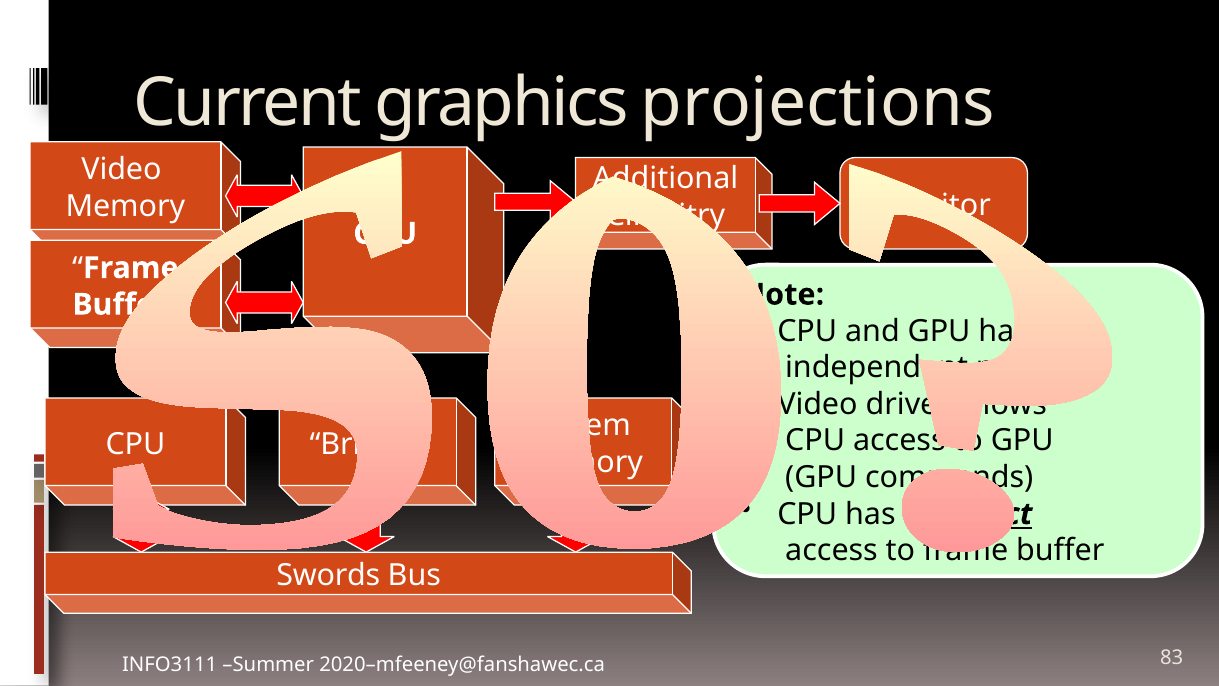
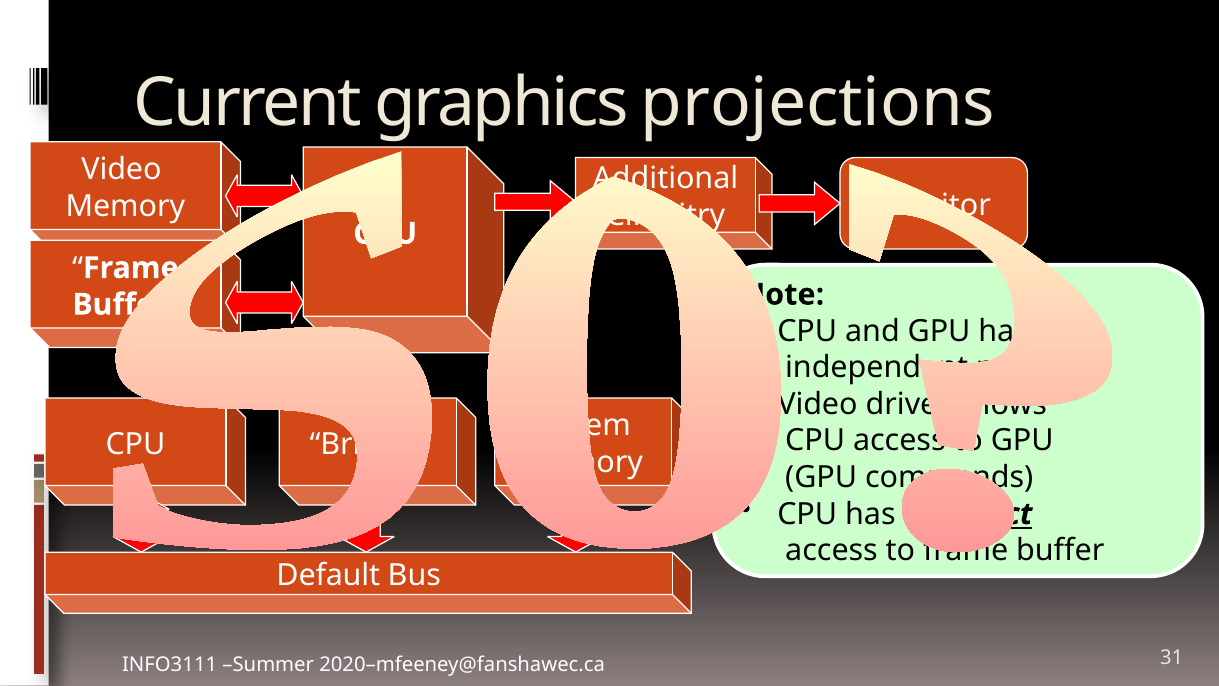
Swords: Swords -> Default (328, 575)
83: 83 -> 31 (1172, 658)
